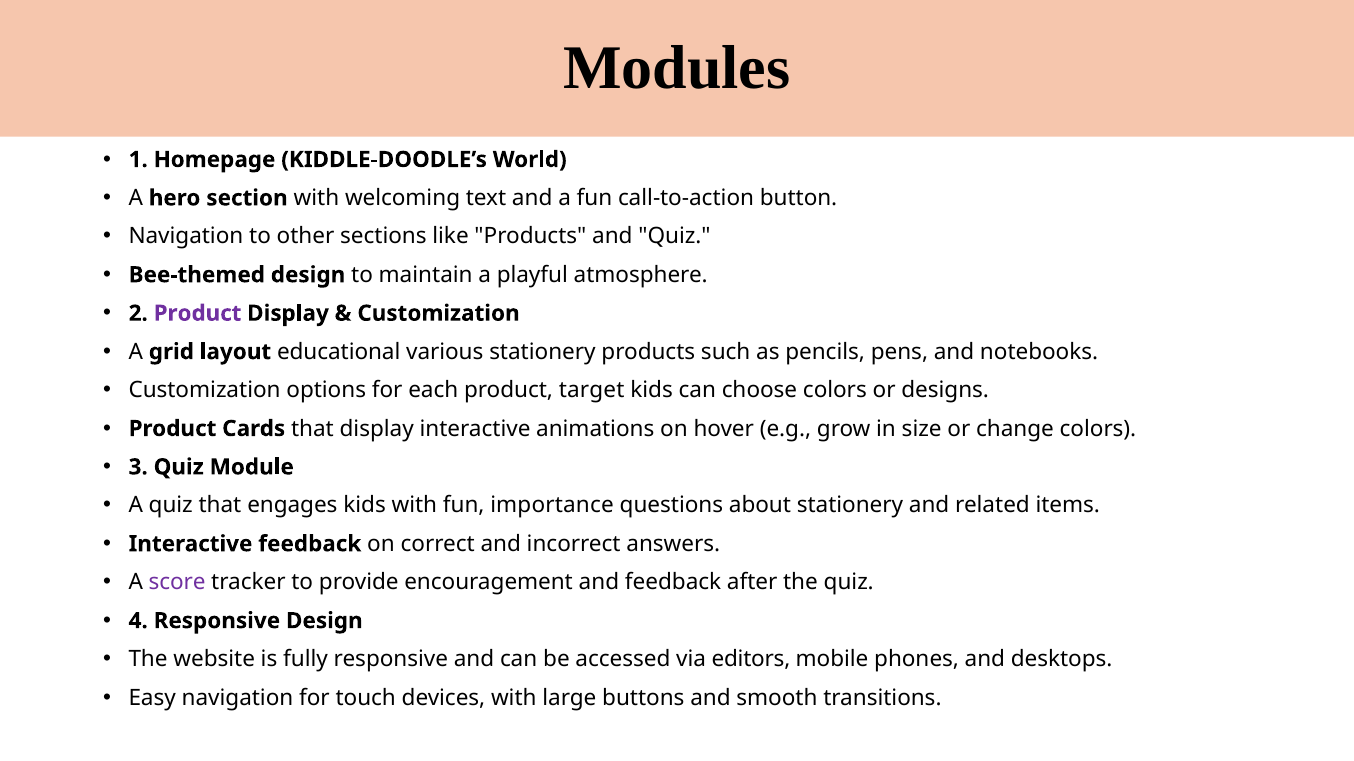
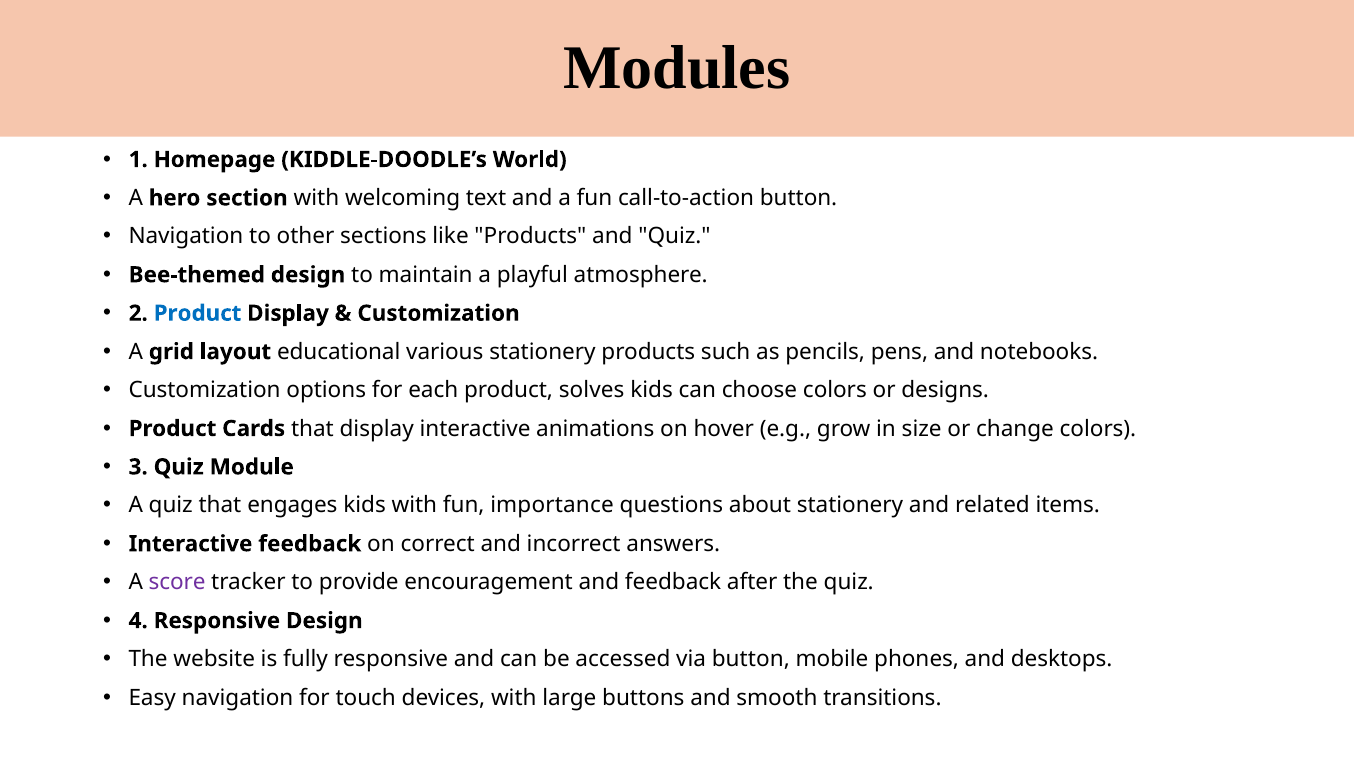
Product colour: purple -> blue (198, 314)
target: target -> solves (592, 390)
via editors: editors -> button (751, 660)
